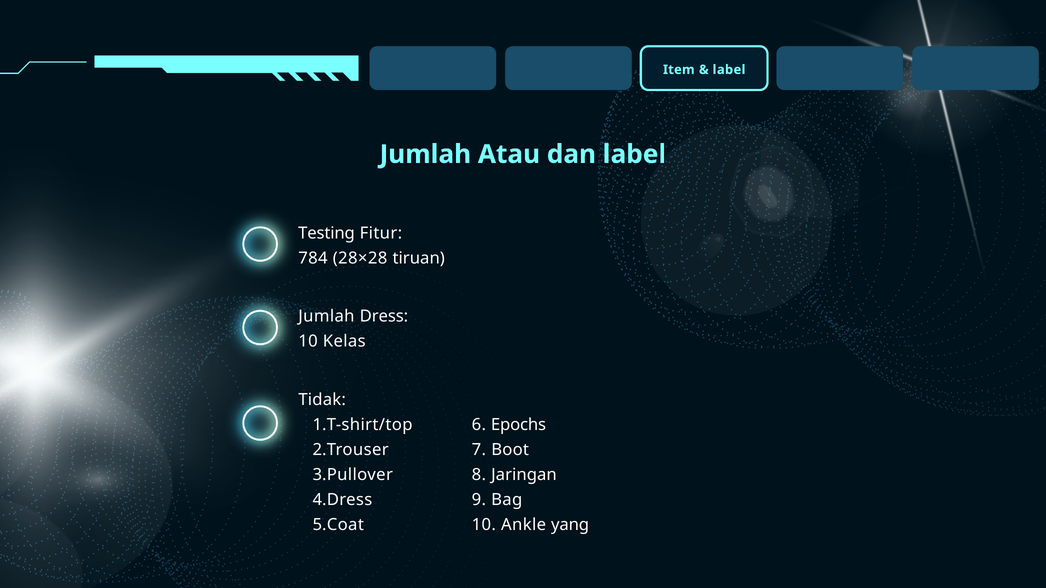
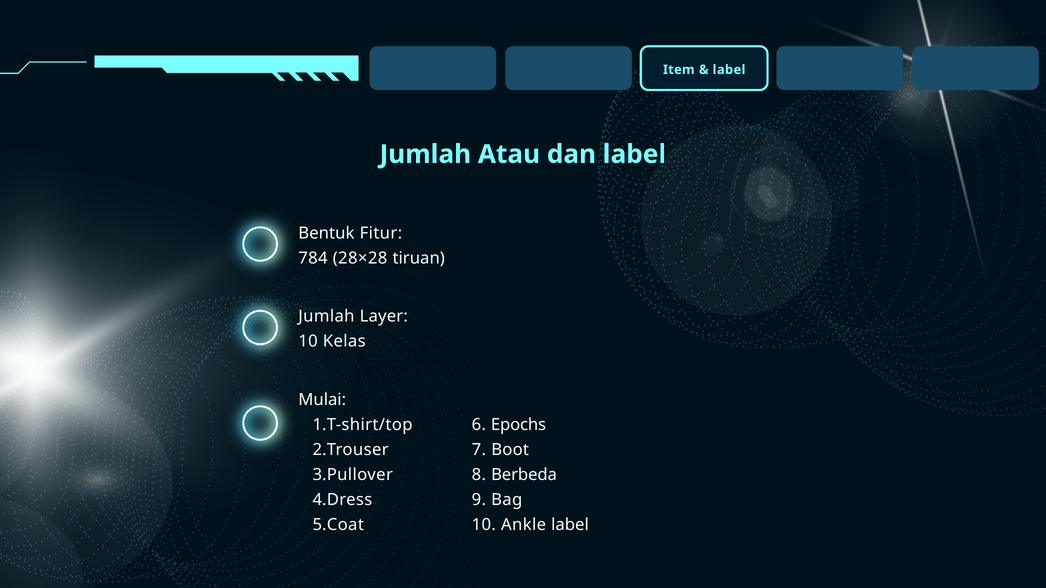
Testing: Testing -> Bentuk (326, 233)
Dress: Dress -> Layer (384, 317)
Tidak: Tidak -> Mulai (322, 400)
Jaringan: Jaringan -> Berbeda (524, 475)
Ankle yang: yang -> label (570, 525)
